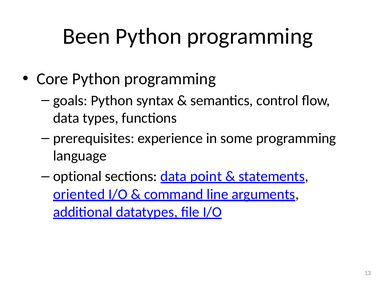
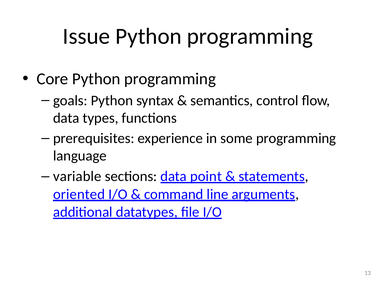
Been: Been -> Issue (86, 36)
optional: optional -> variable (77, 176)
